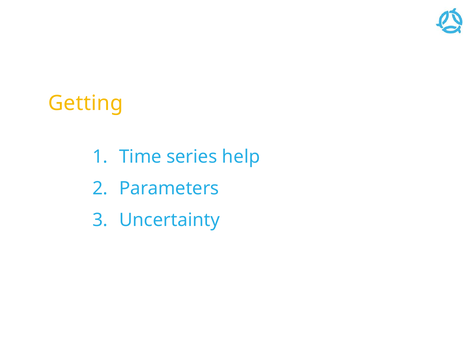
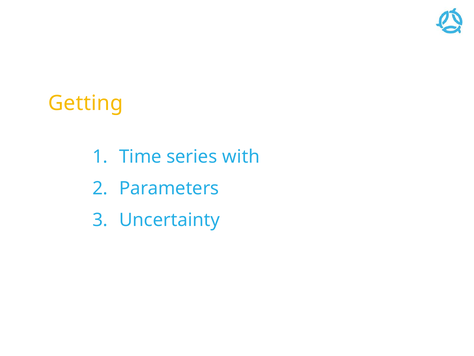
help: help -> with (241, 156)
